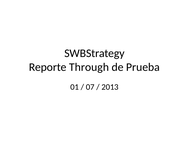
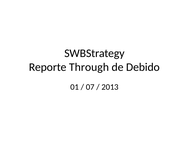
Prueba: Prueba -> Debido (143, 67)
